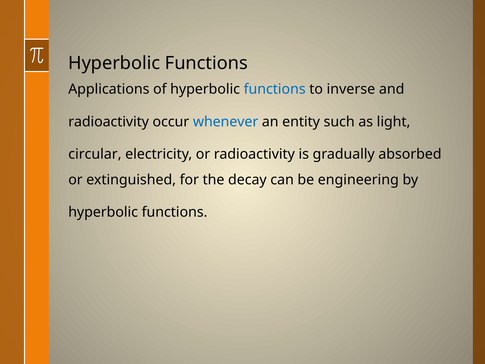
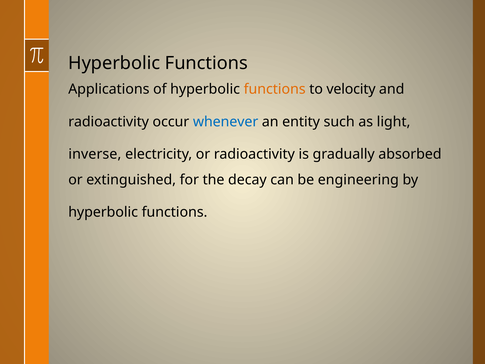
functions colour: blue -> orange (275, 89)
inverse: inverse -> velocity (351, 89)
circular: circular -> inverse (95, 154)
